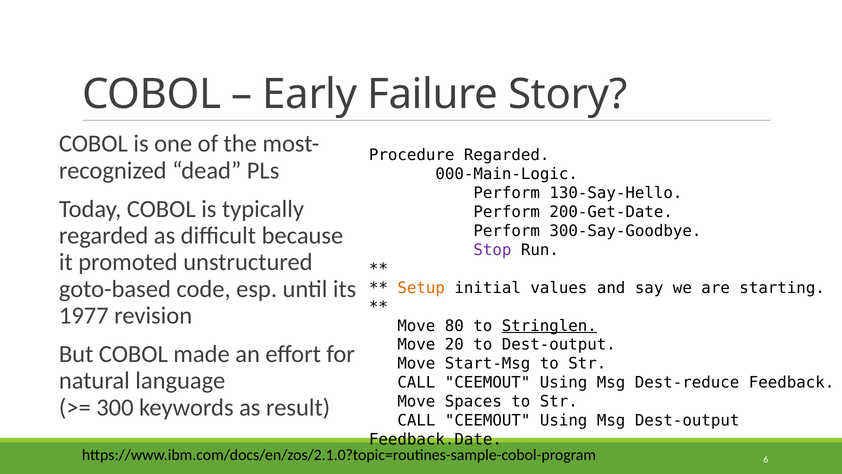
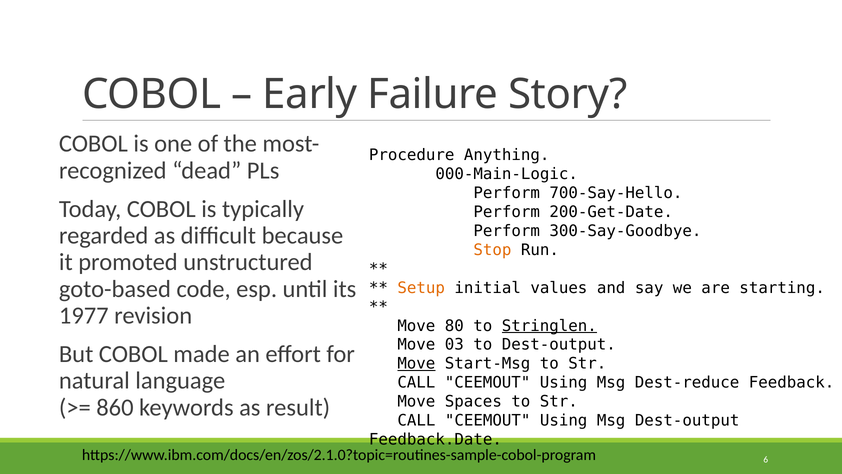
Procedure Regarded: Regarded -> Anything (507, 155)
130-Say-Hello: 130-Say-Hello -> 700-Say-Hello (616, 193)
Stop colour: purple -> orange (492, 250)
20: 20 -> 03 (454, 344)
Move underline: none -> present (416, 363)
300: 300 -> 860 (115, 407)
